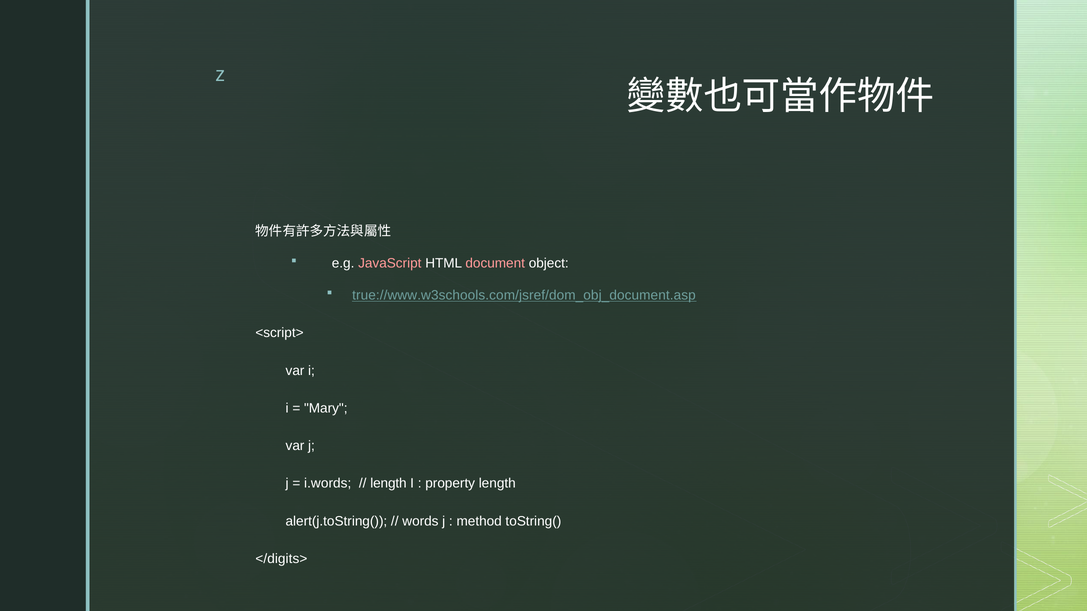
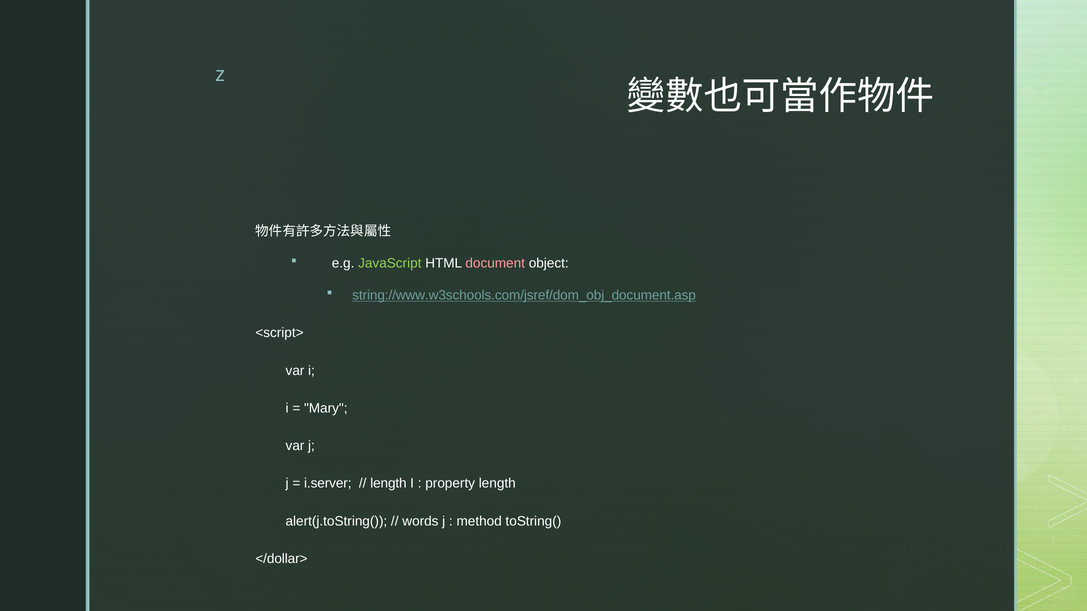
JavaScript colour: pink -> light green (390, 263)
true://www.w3schools.com/jsref/dom_obj_document.asp: true://www.w3schools.com/jsref/dom_obj_document.asp -> string://www.w3schools.com/jsref/dom_obj_document.asp (524, 295)
i.words: i.words -> i.server (328, 484)
</digits>: </digits> -> </dollar> (281, 559)
